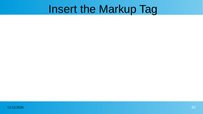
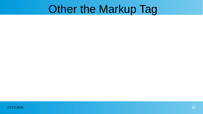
Insert: Insert -> Other (63, 9)
